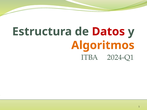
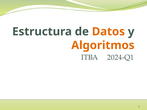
Datos colour: red -> orange (108, 32)
